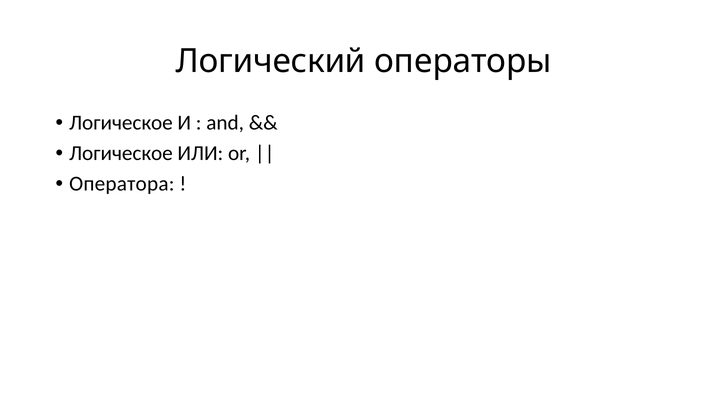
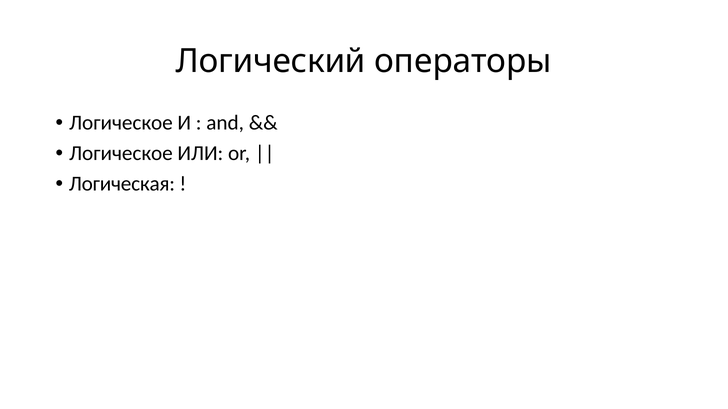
Оператора: Оператора -> Логическая (122, 184)
